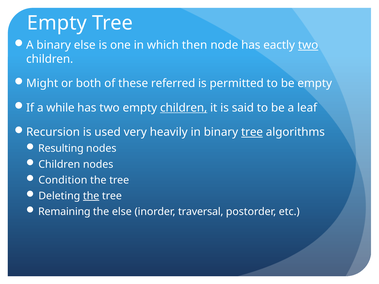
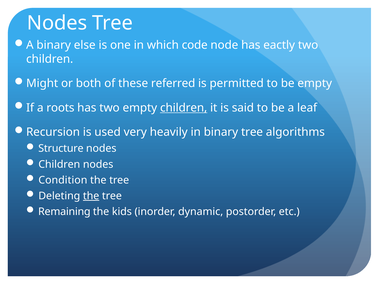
Empty: Empty -> Nodes (57, 23)
then: then -> code (195, 45)
two underline: present -> none (308, 45)
while: while -> roots (60, 108)
tree underline: present -> none (252, 132)
Resulting: Resulting -> Structure (61, 149)
the else: else -> kids (122, 212)
traversal: traversal -> dynamic (201, 212)
